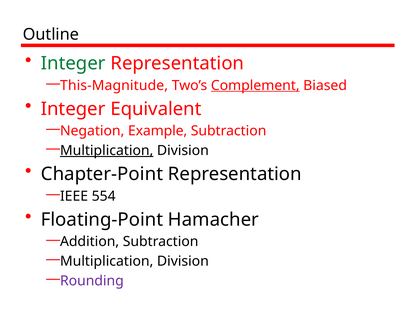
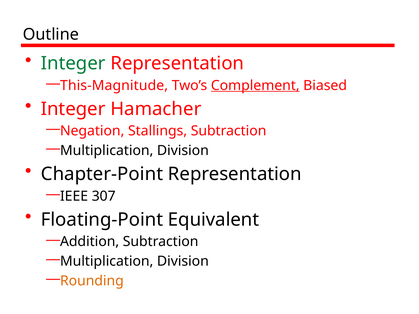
Equivalent: Equivalent -> Hamacher (156, 109)
Example: Example -> Stallings (158, 131)
Multiplication underline: present -> none (107, 151)
554: 554 -> 307 (104, 196)
Hamacher: Hamacher -> Equivalent (214, 220)
Rounding colour: purple -> orange (92, 281)
